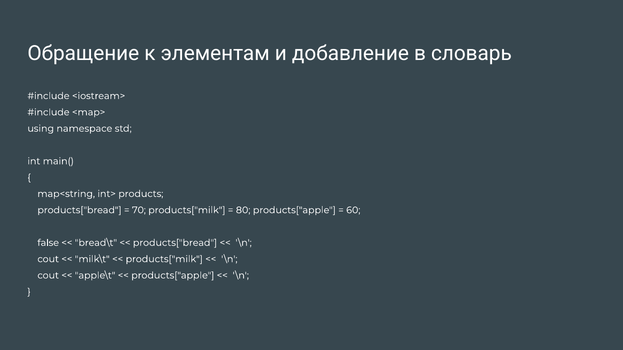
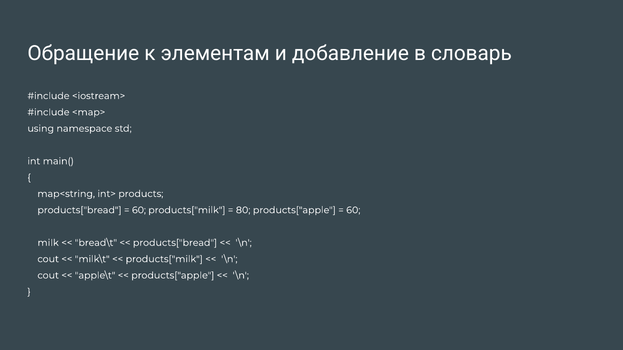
70: 70 -> 60 (139, 210)
false: false -> milk (48, 243)
